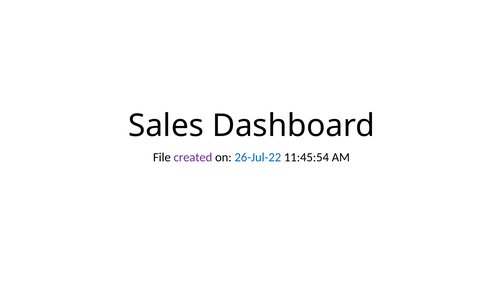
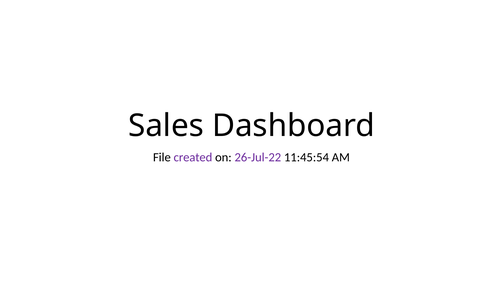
26-Jul-22 colour: blue -> purple (258, 157)
